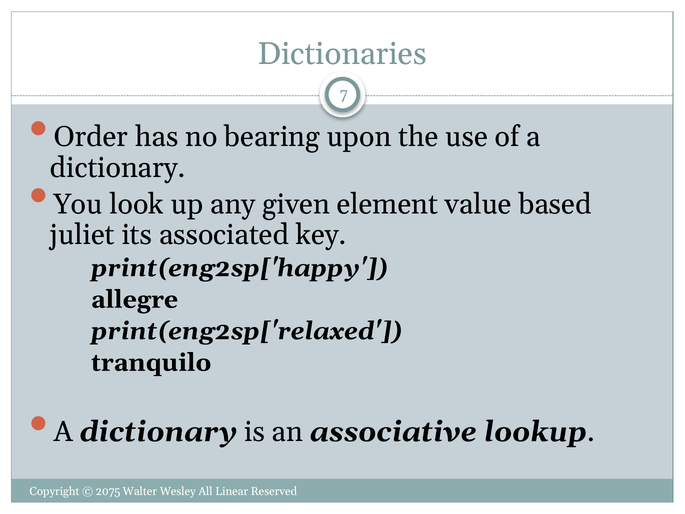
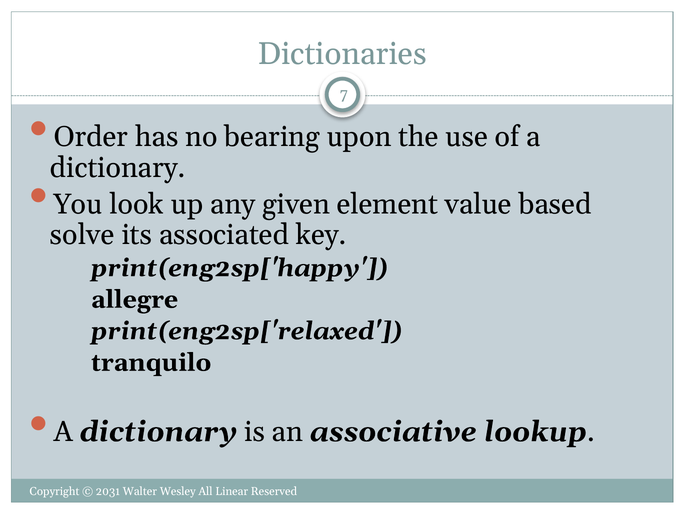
juliet: juliet -> solve (82, 235)
2075: 2075 -> 2031 (108, 491)
